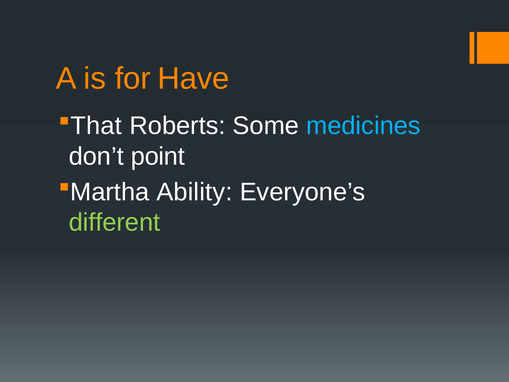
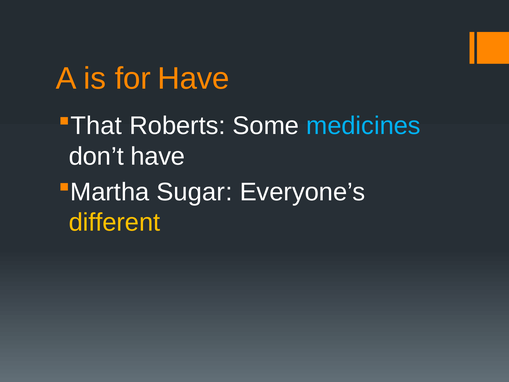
don’t point: point -> have (158, 156)
Ability: Ability -> Sugar (194, 192)
different colour: light green -> yellow (114, 222)
